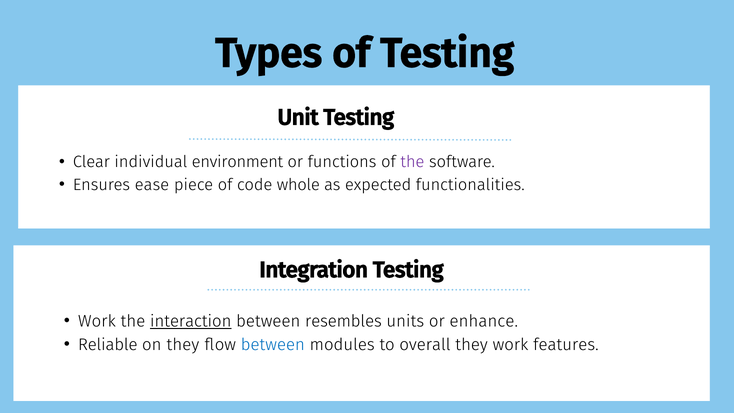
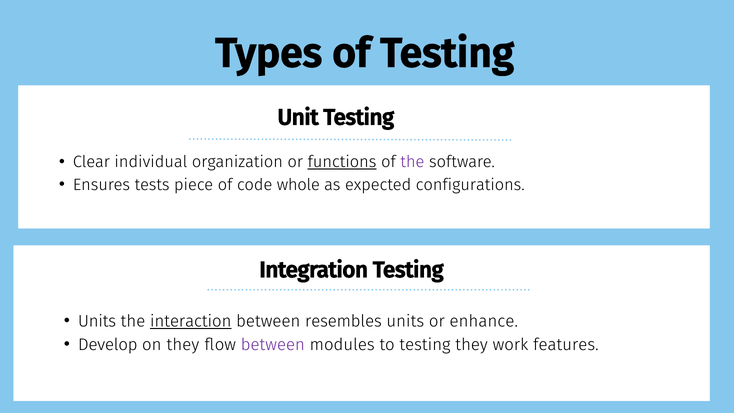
environment: environment -> organization (237, 162)
functions underline: none -> present (342, 162)
ease: ease -> tests (152, 185)
functionalities: functionalities -> configurations (470, 185)
Work: Work -> Units (97, 321)
Reliable: Reliable -> Develop (108, 345)
between colour: blue -> purple (273, 345)
to overall: overall -> testing (425, 345)
